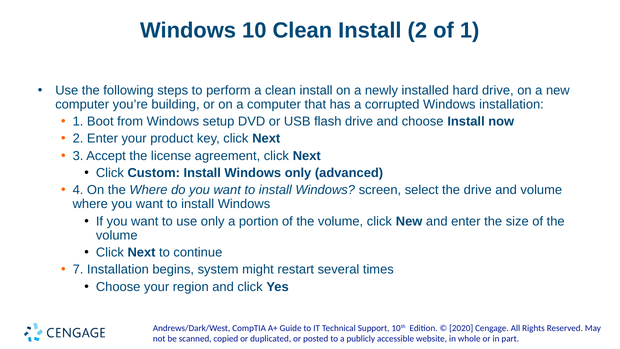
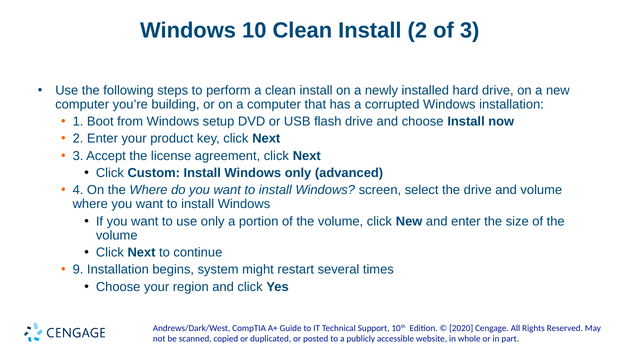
of 1: 1 -> 3 (470, 30)
7: 7 -> 9 (78, 269)
